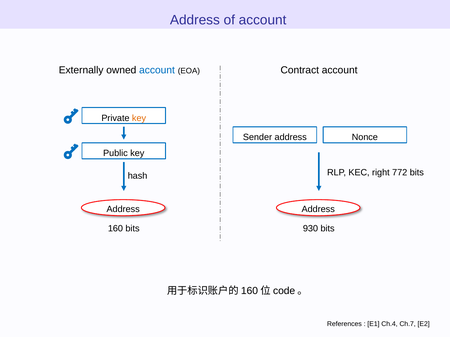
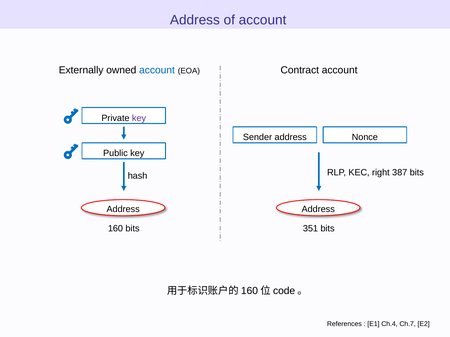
key colour: orange -> purple (139, 118)
772: 772 -> 387 (400, 173)
930: 930 -> 351 (311, 229)
